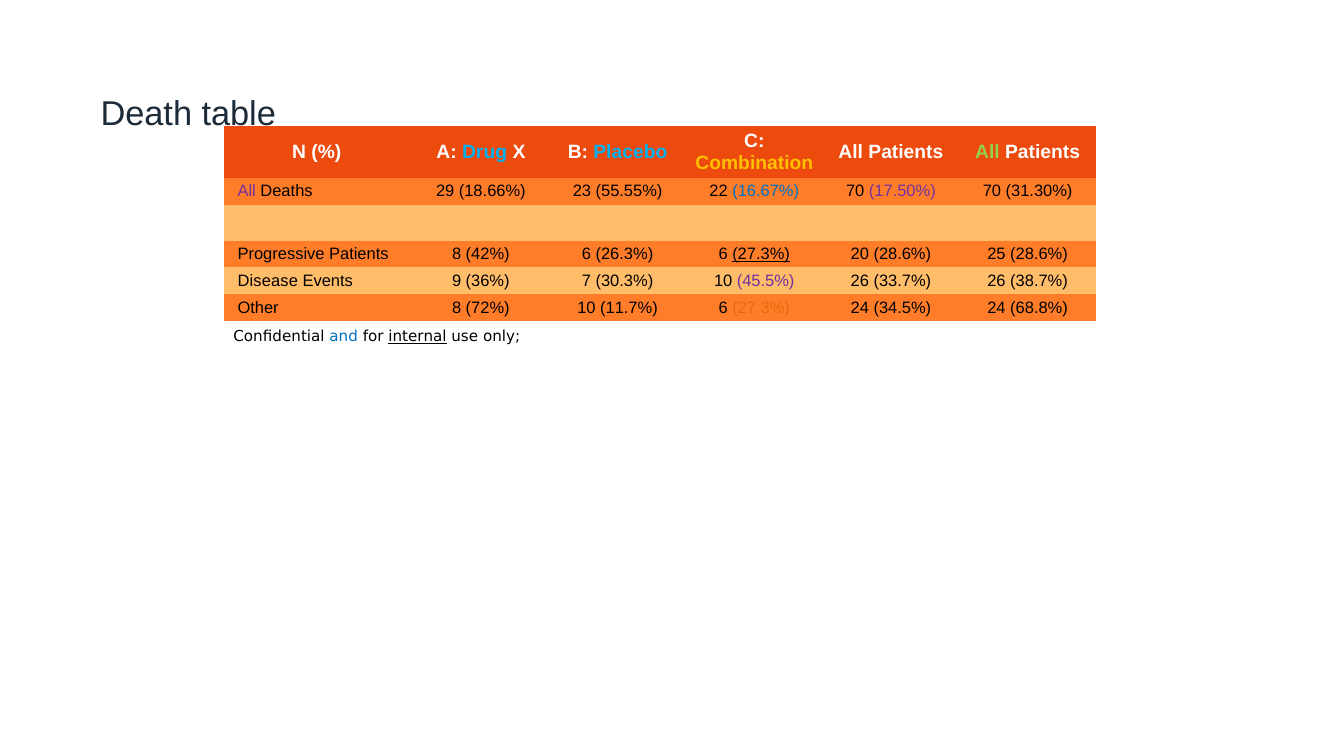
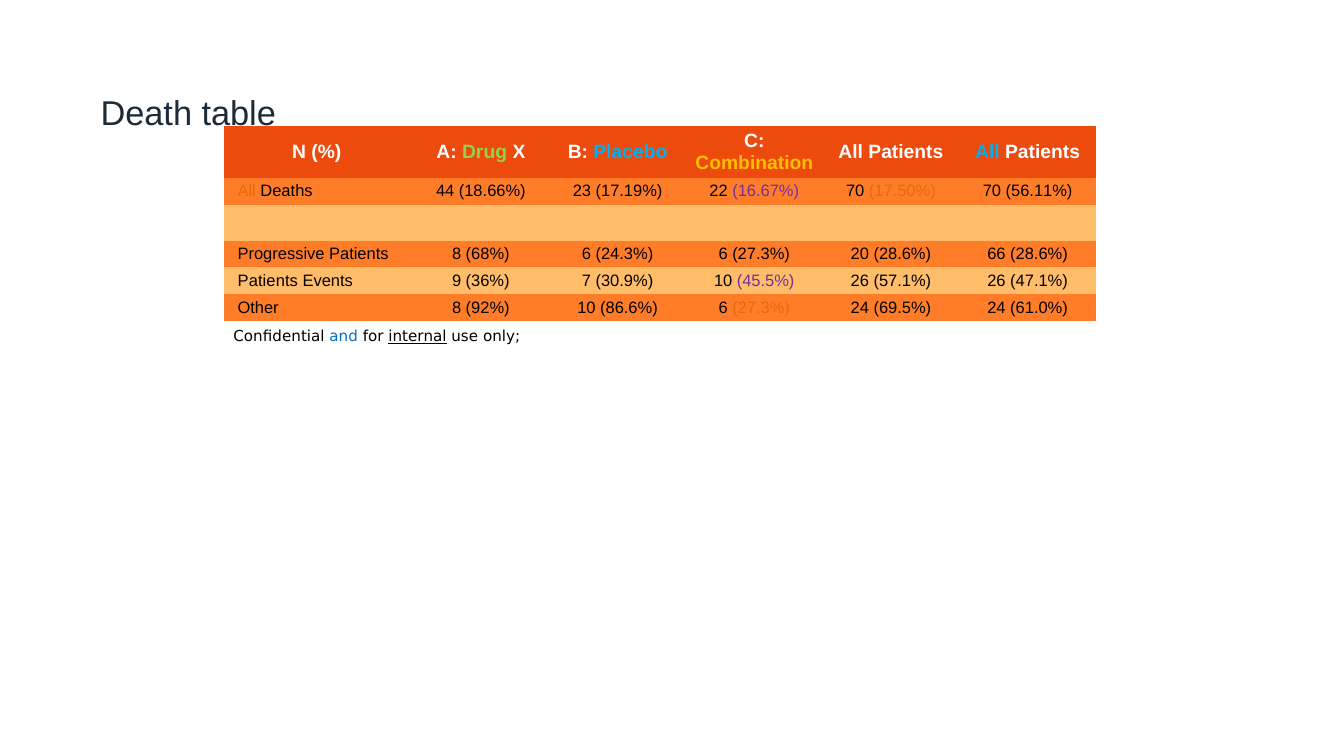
All colour: light green -> light blue (987, 152)
Drug colour: light blue -> light green (485, 152)
All colour: purple -> orange (247, 191)
29: 29 -> 44 (445, 191)
55.55%: 55.55% -> 17.19% (629, 191)
16.67% colour: blue -> purple (766, 191)
17.50% colour: purple -> orange (902, 191)
31.30%: 31.30% -> 56.11% (1039, 191)
42%: 42% -> 68% (488, 254)
26.3%: 26.3% -> 24.3% (624, 254)
27.3% underline: present -> none (761, 254)
25: 25 -> 66 (997, 254)
Disease: Disease -> Patients (268, 281)
30.3%: 30.3% -> 30.9% (624, 281)
33.7%: 33.7% -> 57.1% (902, 281)
38.7%: 38.7% -> 47.1% (1039, 281)
72%: 72% -> 92% (488, 307)
11.7%: 11.7% -> 86.6% (629, 307)
34.5%: 34.5% -> 69.5% (902, 307)
68.8%: 68.8% -> 61.0% (1039, 307)
